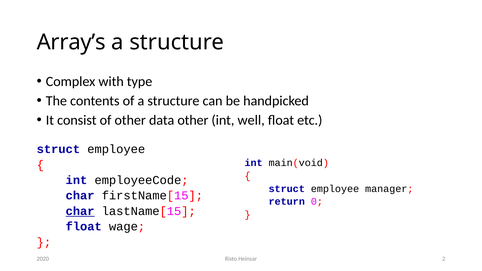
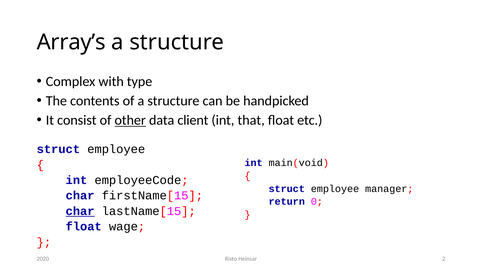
other underline: none -> present (130, 120)
data other: other -> client (193, 120)
well: well -> that (251, 120)
